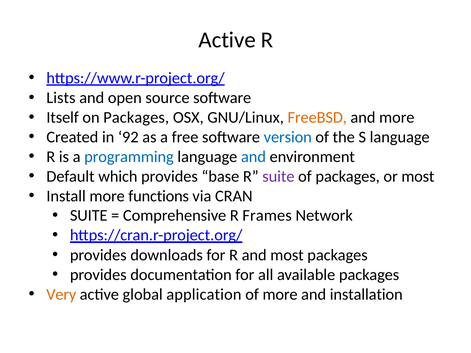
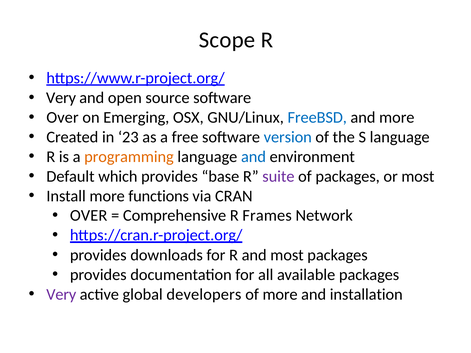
Active: Active -> Scope (227, 40)
Lists: Lists -> Very (61, 98)
Itself: Itself -> Over (63, 118)
on Packages: Packages -> Emerging (136, 118)
FreeBSD colour: orange -> blue (317, 118)
92: 92 -> 23 (128, 137)
programming colour: blue -> orange (129, 157)
SUITE: SUITE -> OVER (89, 216)
Very colour: orange -> purple (61, 295)
application: application -> developers (204, 295)
